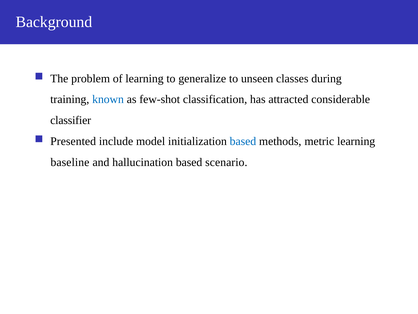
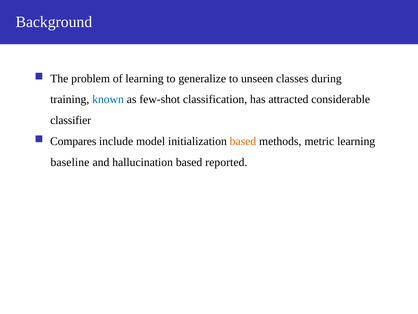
Presented: Presented -> Compares (73, 141)
based colour: blue -> orange (243, 141)
scenario: scenario -> reported (226, 162)
